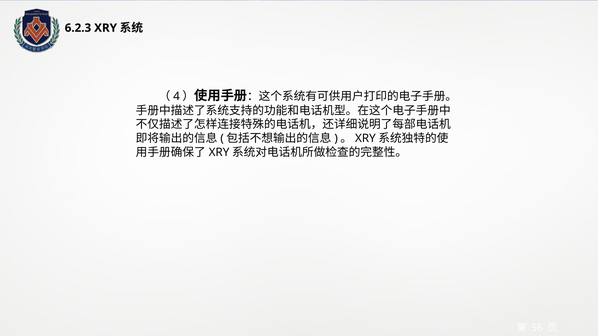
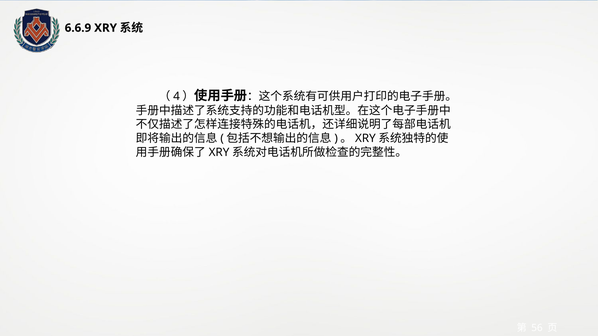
6.2.3: 6.2.3 -> 6.6.9 (78, 28)
